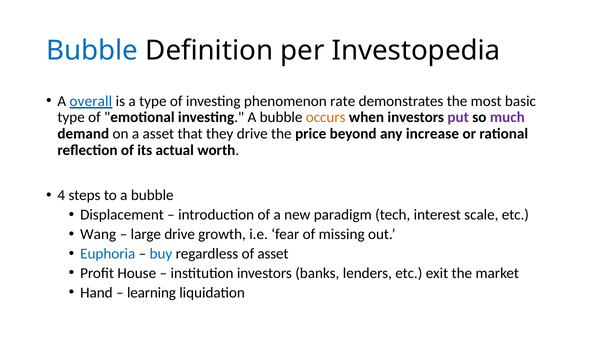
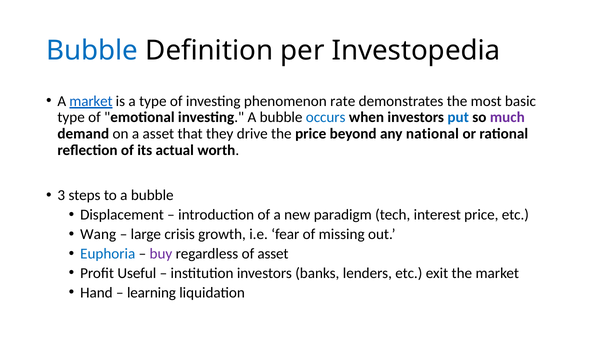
A overall: overall -> market (91, 101)
occurs colour: orange -> blue (326, 118)
put colour: purple -> blue (458, 118)
increase: increase -> national (432, 134)
4: 4 -> 3 (61, 195)
interest scale: scale -> price (481, 215)
large drive: drive -> crisis (180, 234)
buy colour: blue -> purple (161, 254)
House: House -> Useful (137, 273)
